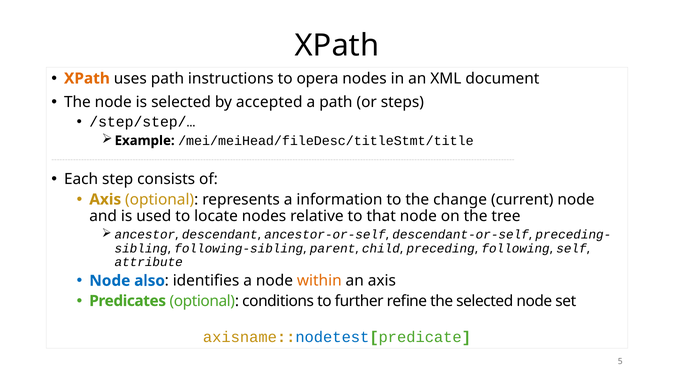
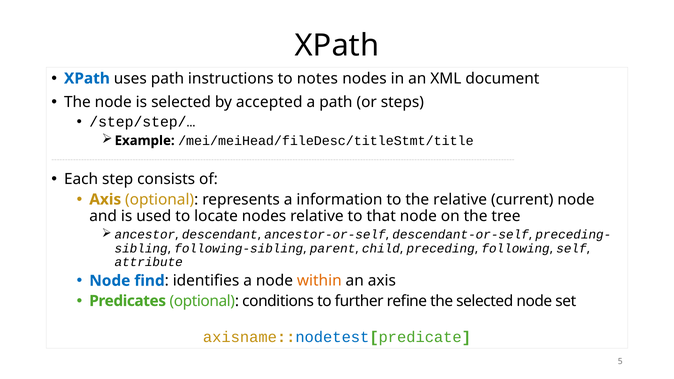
XPath colour: orange -> blue (87, 78)
opera: opera -> notes (317, 78)
the change: change -> relative (460, 200)
also: also -> find (149, 281)
